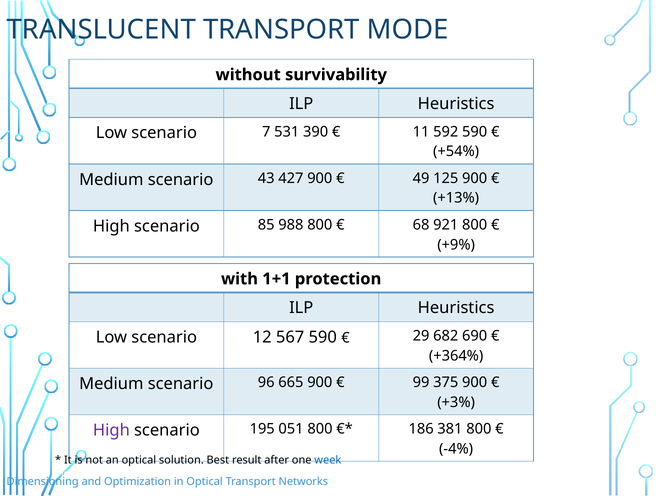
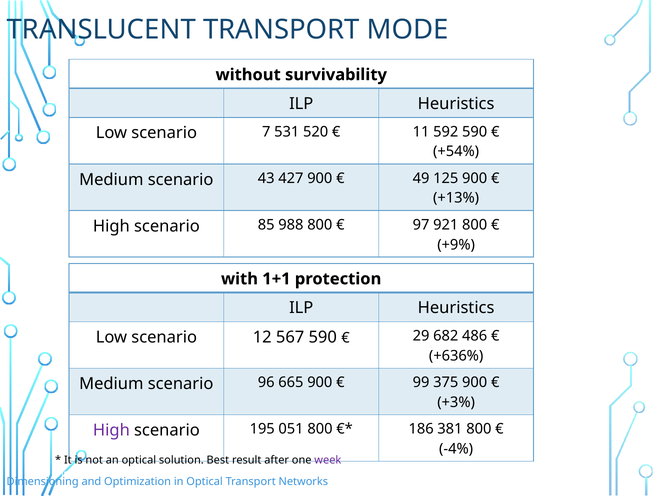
390: 390 -> 520 (316, 132)
68: 68 -> 97 (421, 225)
690: 690 -> 486 (475, 336)
+364%: +364% -> +636% (456, 356)
week colour: blue -> purple (328, 460)
